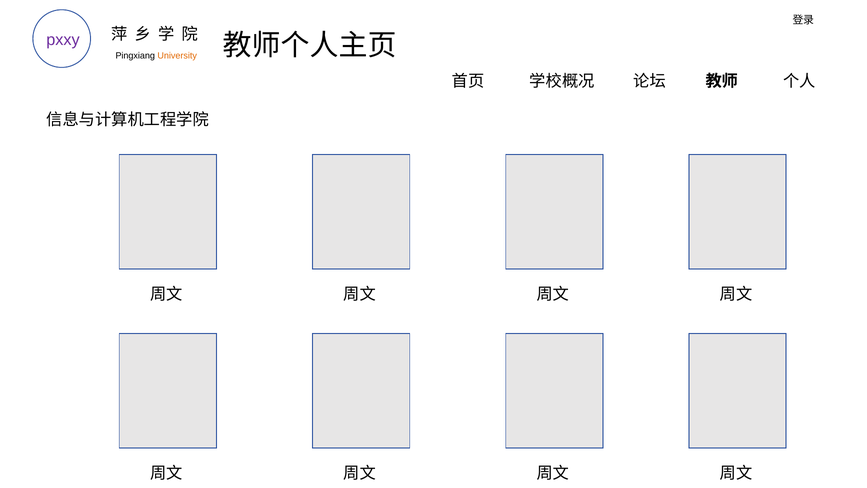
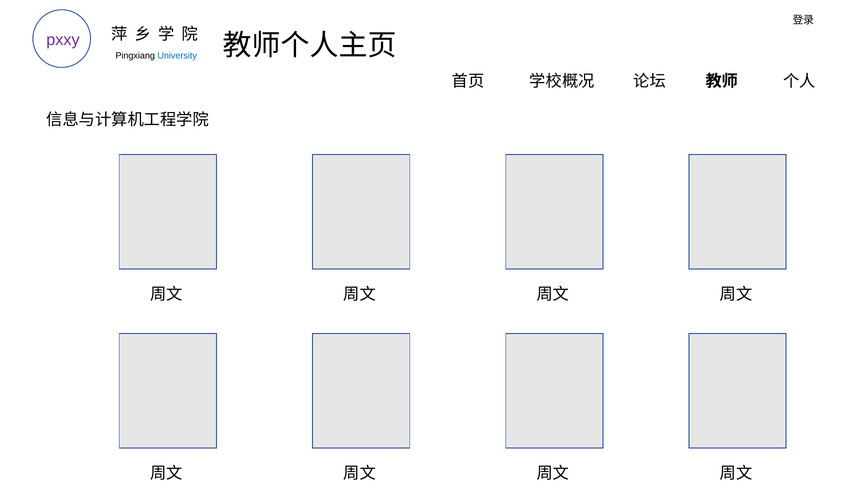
University colour: orange -> blue (177, 56)
